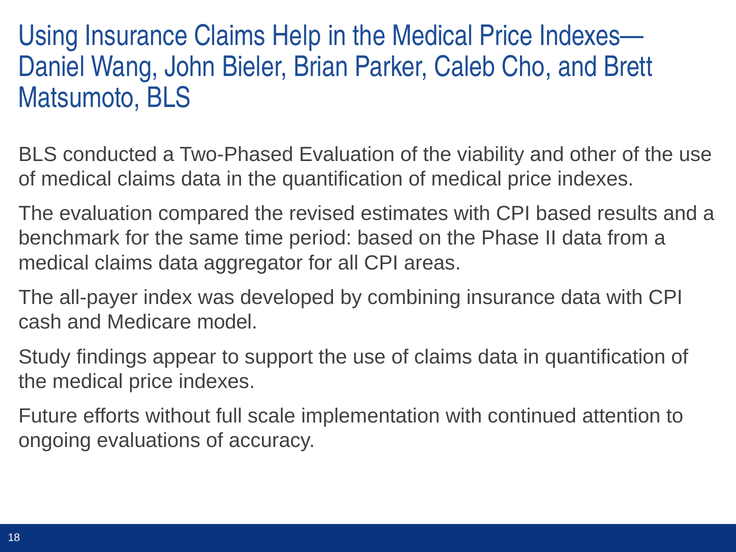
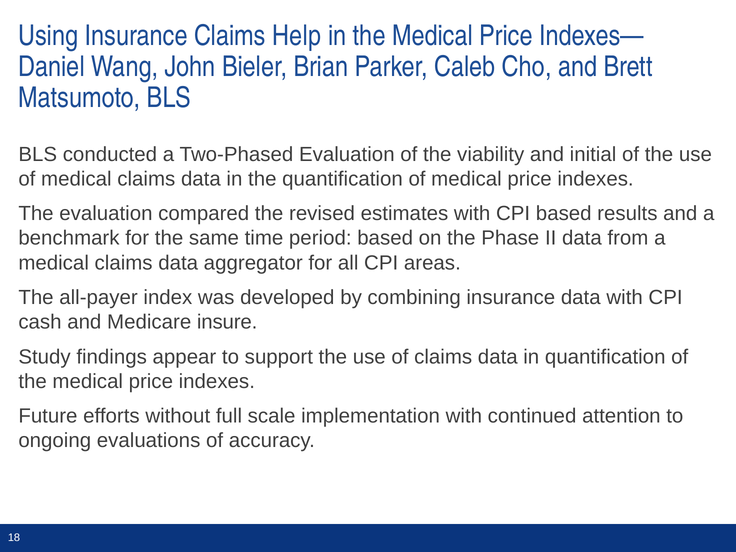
other: other -> initial (593, 154)
model: model -> insure (227, 322)
